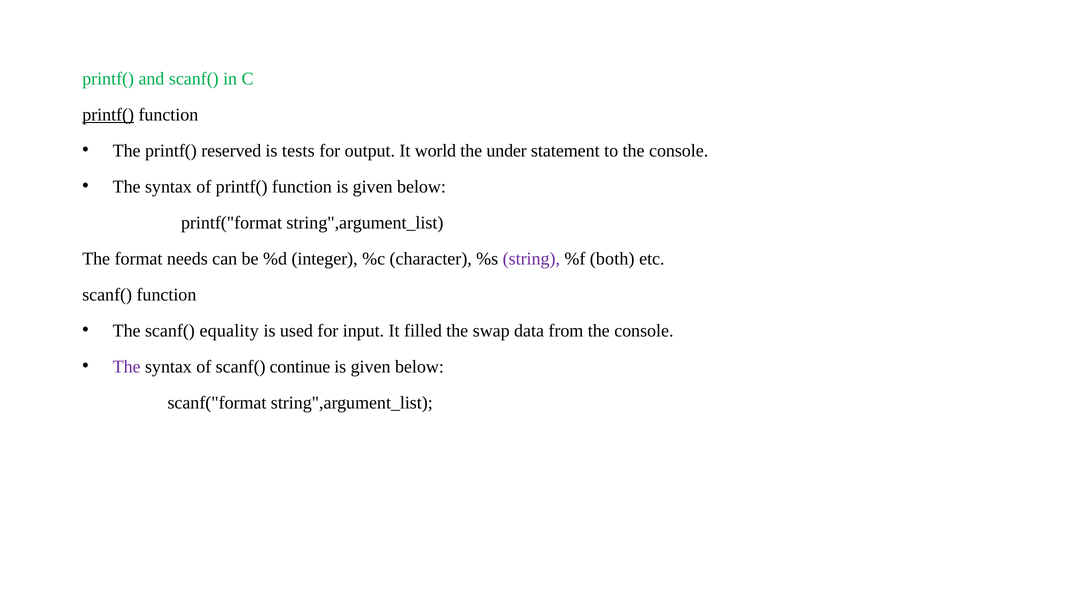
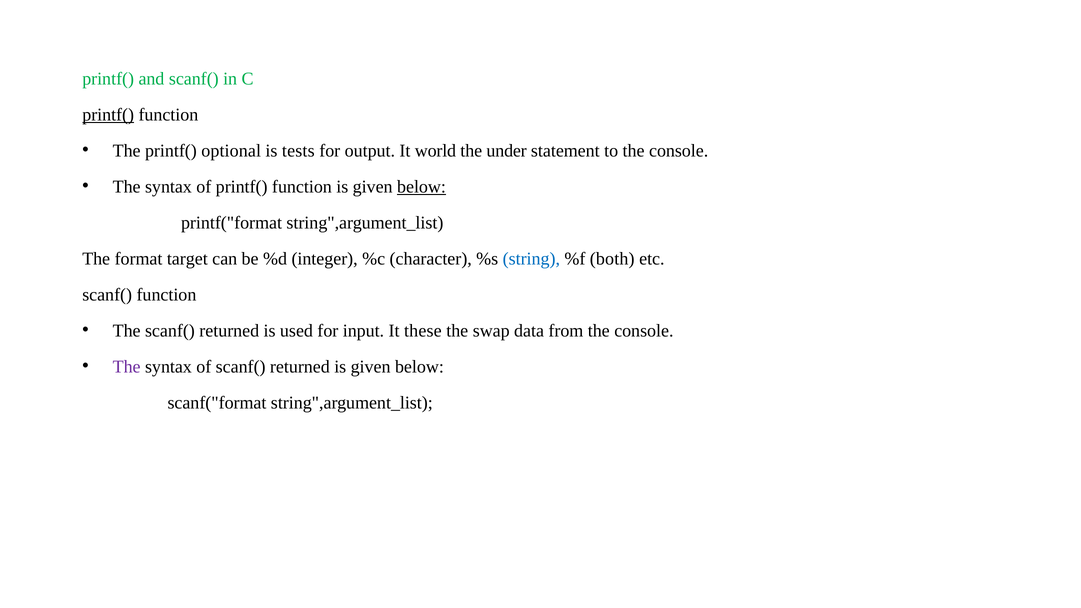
reserved: reserved -> optional (231, 151)
below underline: none -> present (422, 187)
needs: needs -> target (187, 259)
string colour: purple -> blue (531, 259)
The scanf( equality: equality -> returned (229, 331)
filled: filled -> these (423, 331)
of scanf( continue: continue -> returned (300, 367)
